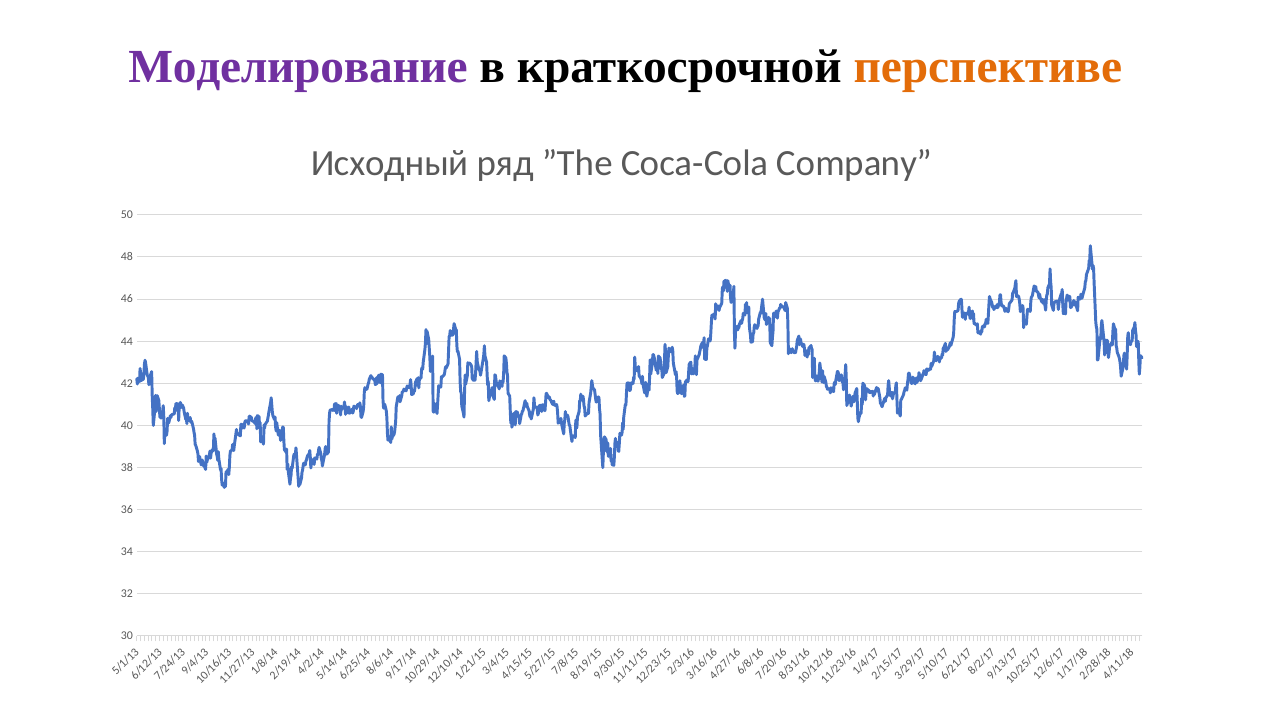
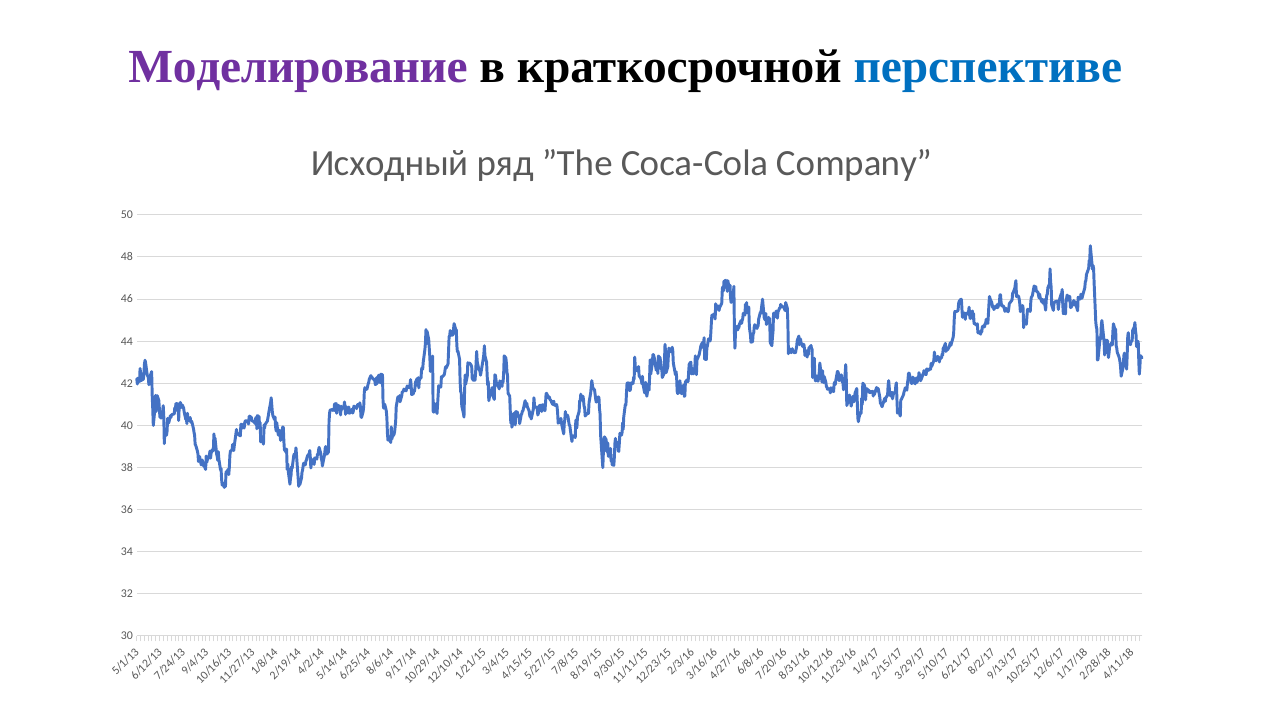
перспективе colour: orange -> blue (988, 66)
